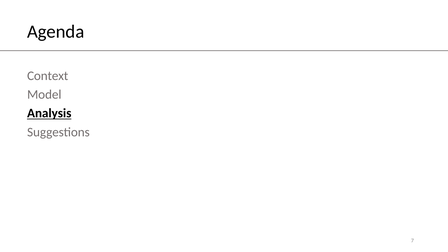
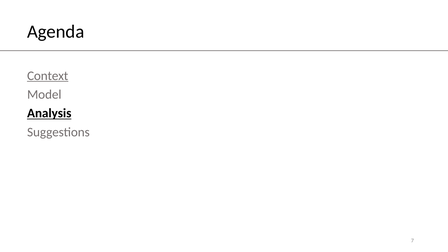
Context underline: none -> present (48, 76)
